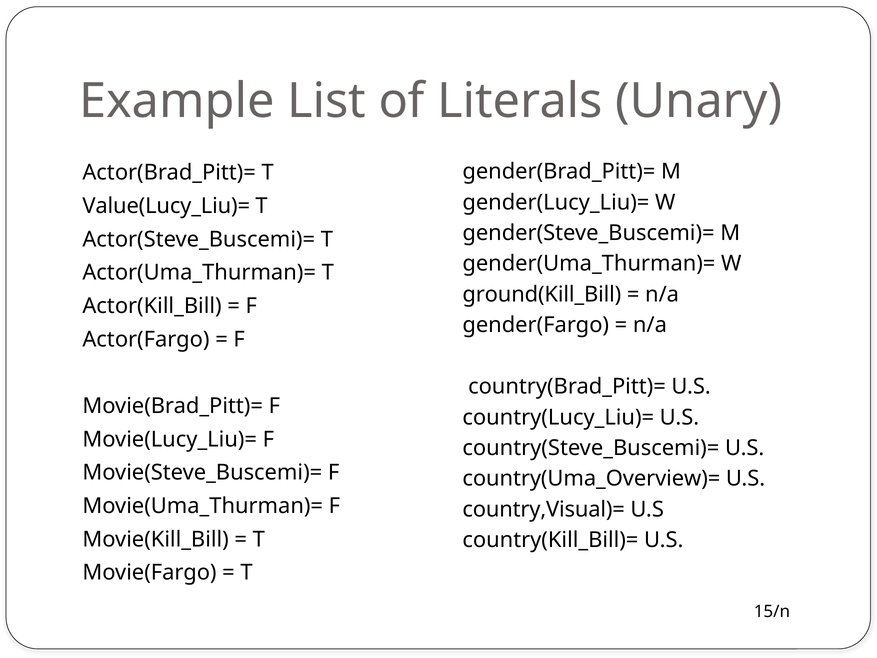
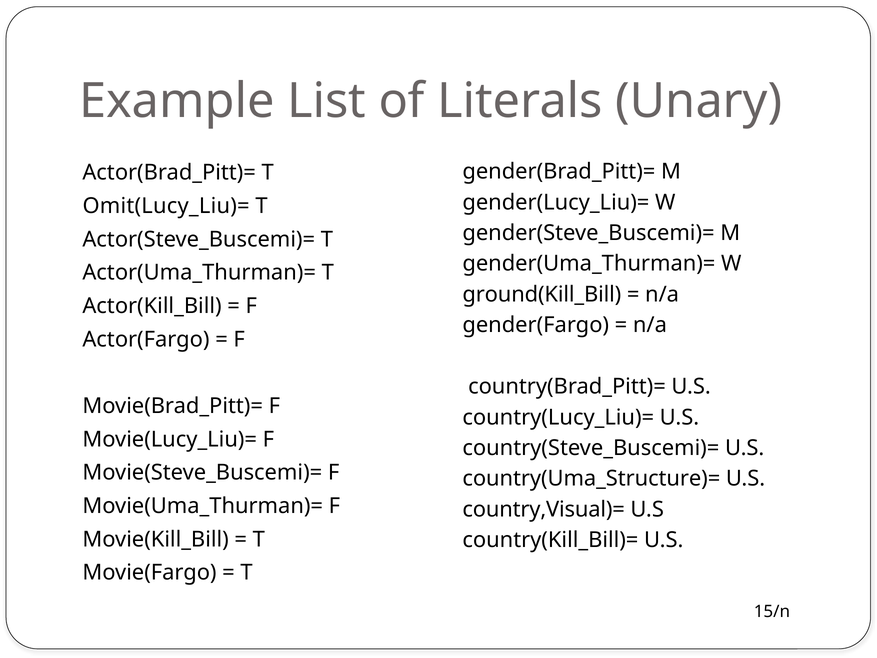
Value(Lucy_Liu)=: Value(Lucy_Liu)= -> Omit(Lucy_Liu)= (166, 206)
country(Uma_Overview)=: country(Uma_Overview)= -> country(Uma_Structure)= (591, 478)
